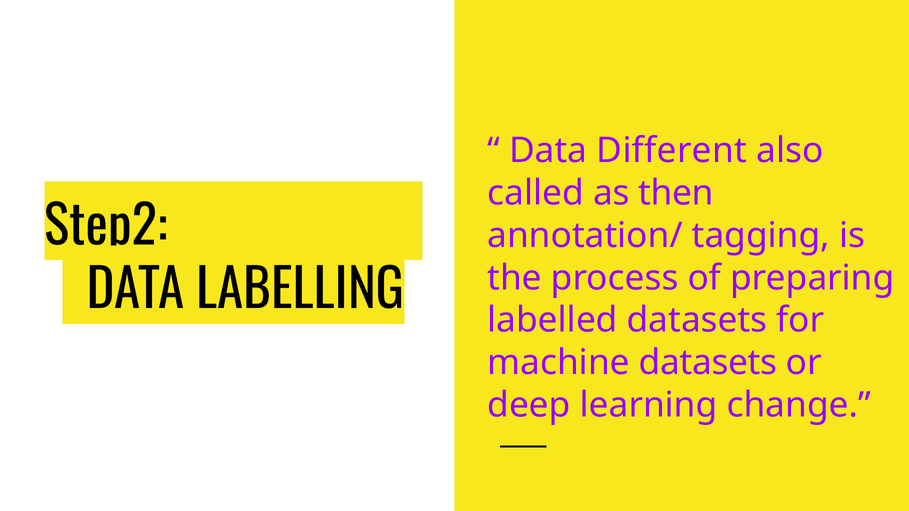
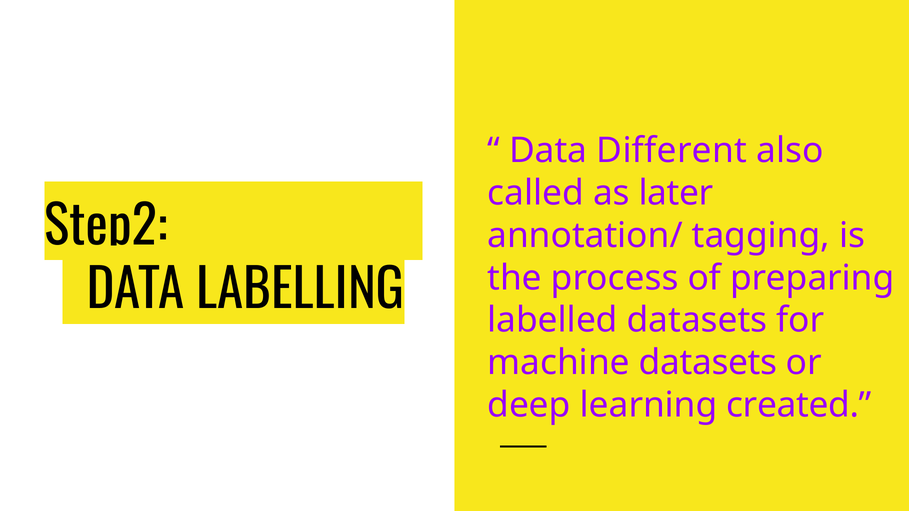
then: then -> later (676, 193)
change: change -> created (799, 405)
